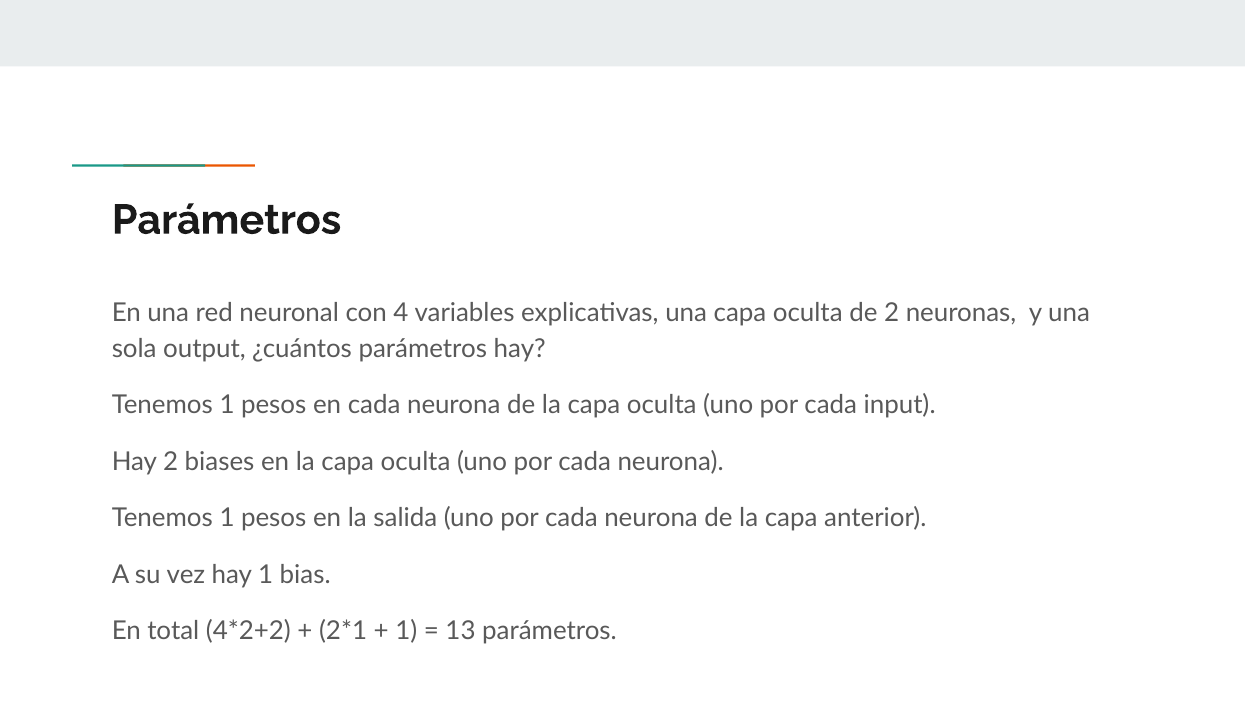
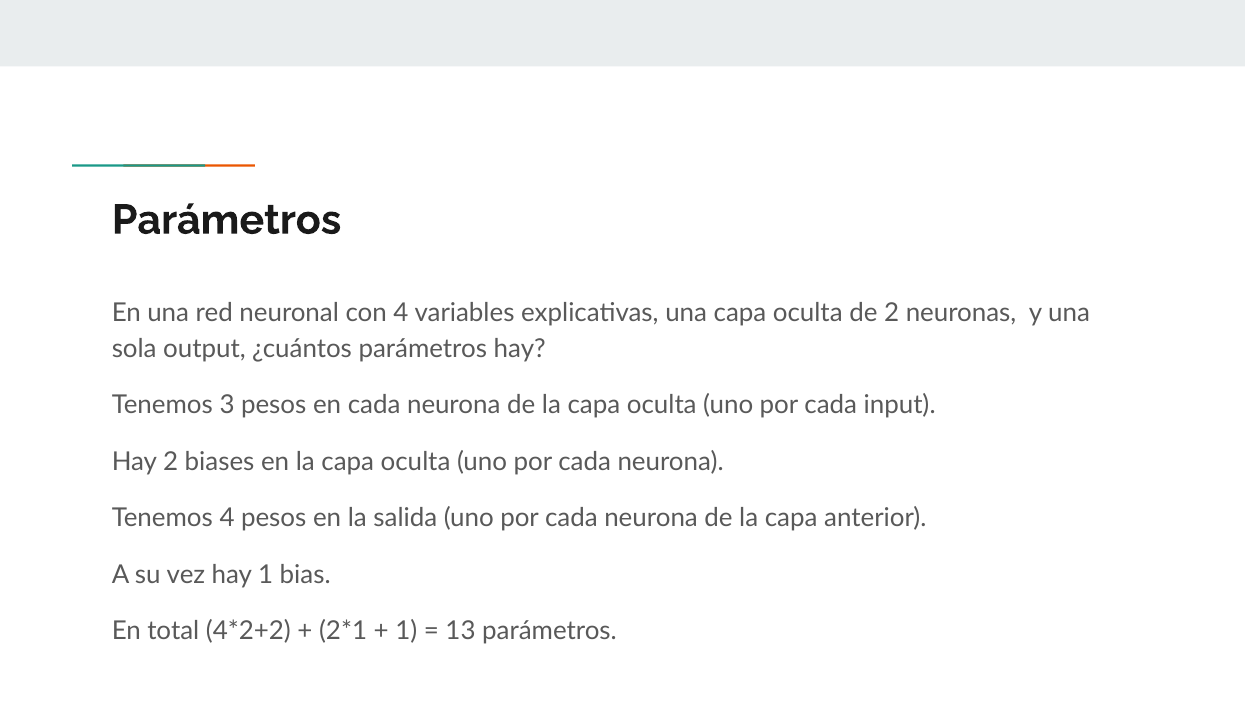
1: 1 -> 3 (227, 405)
1: 1 -> 4 (227, 518)
